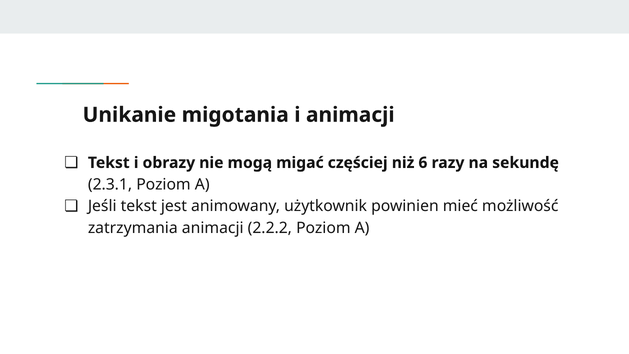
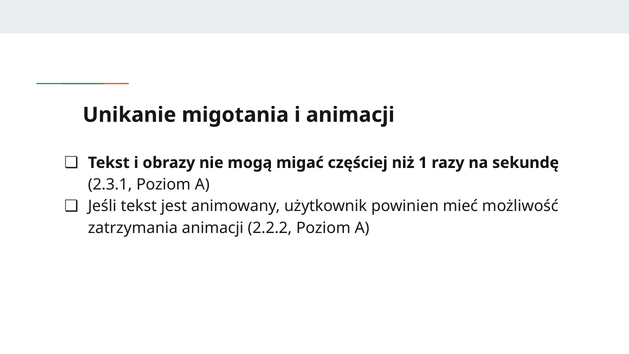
6: 6 -> 1 (423, 163)
